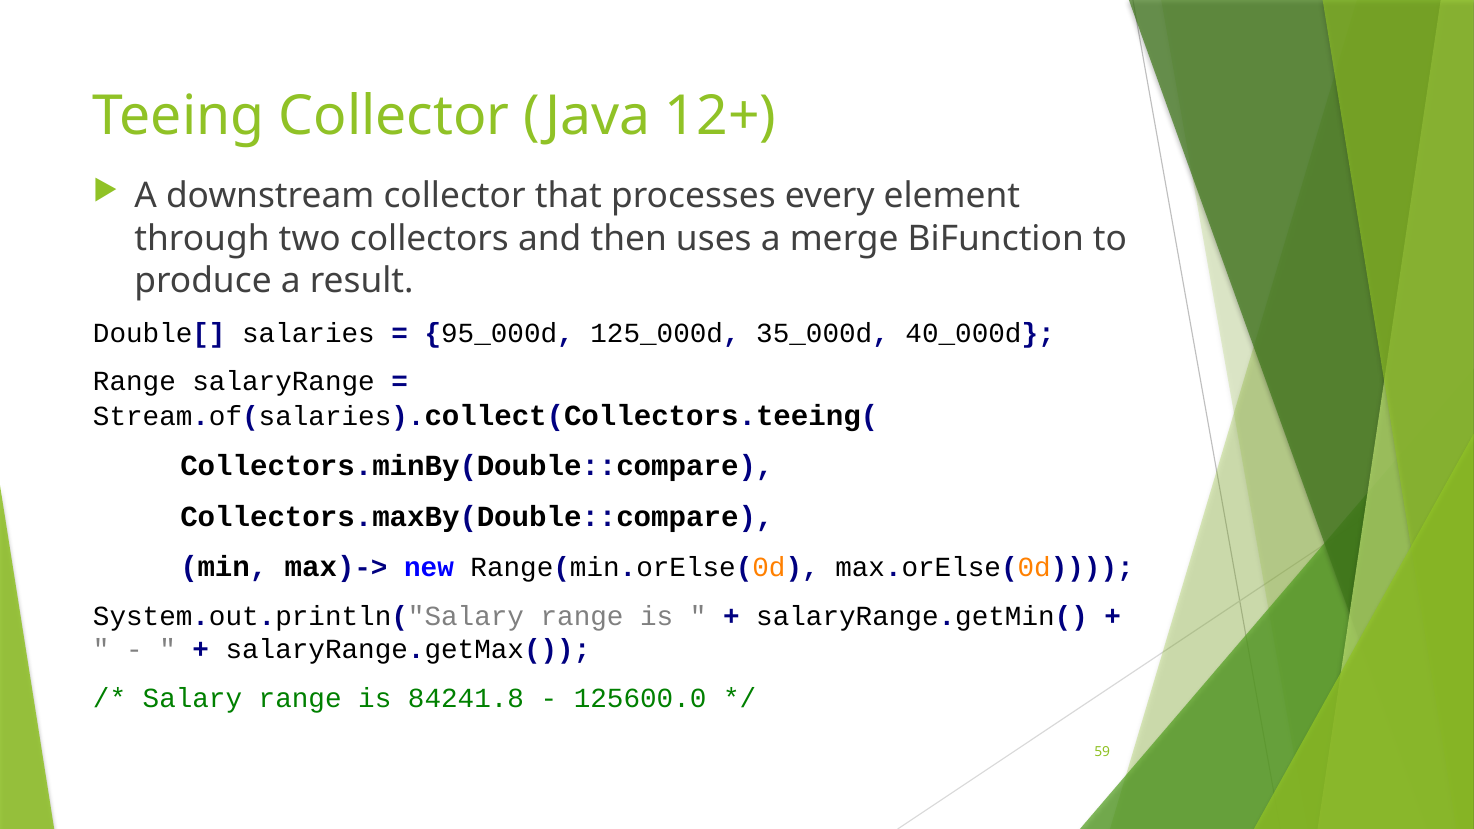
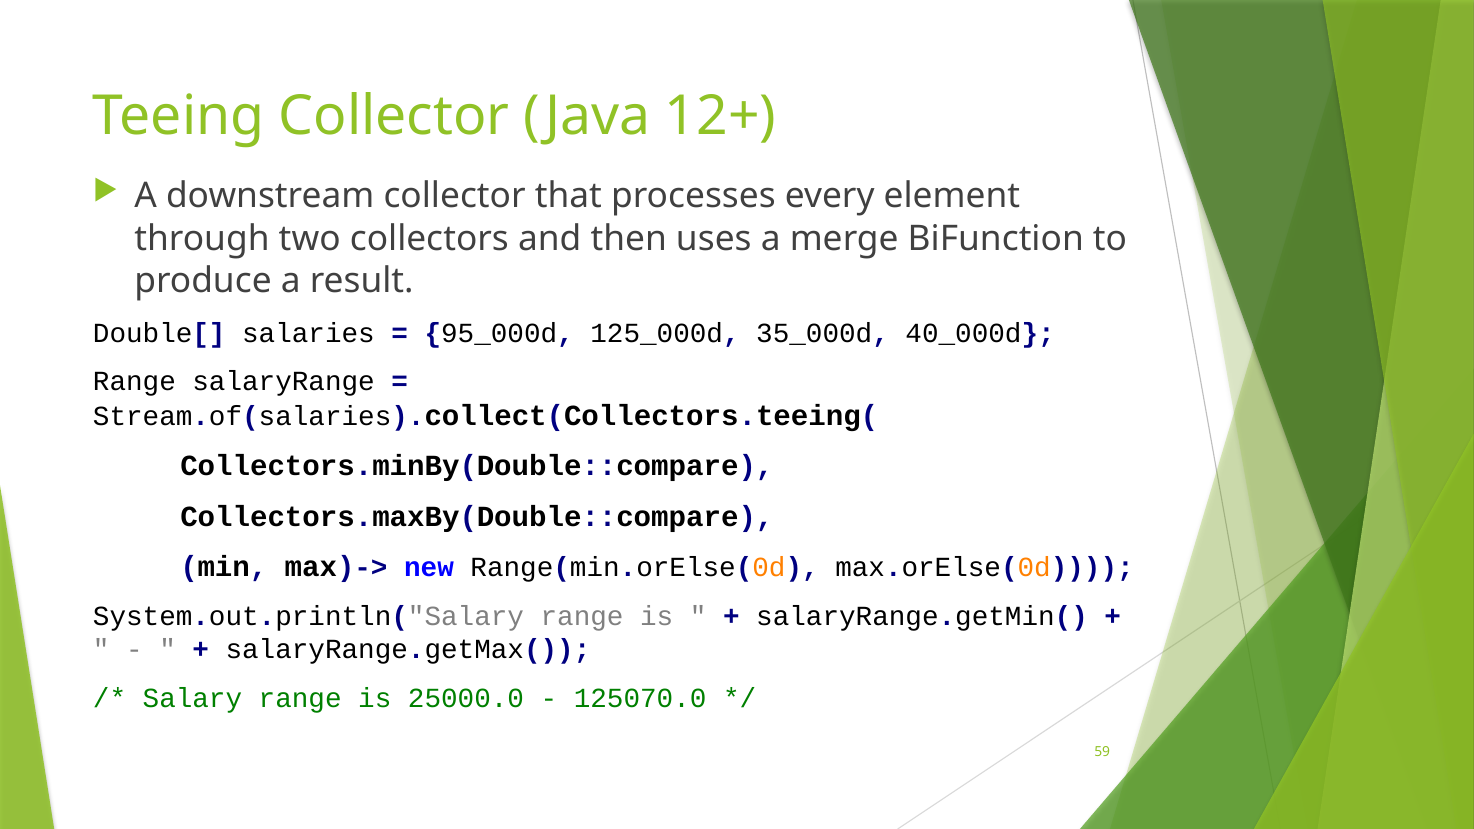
84241.8: 84241.8 -> 25000.0 (466, 698)
125600.0: 125600.0 -> 125070.0 (640, 698)
